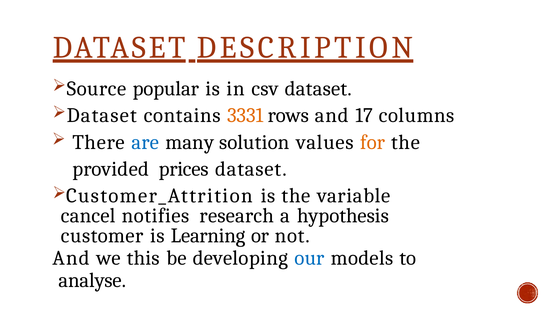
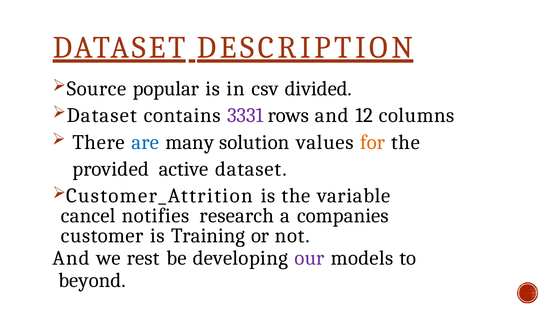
csv dataset: dataset -> divided (318, 89)
3331 colour: orange -> purple (245, 115)
17: 17 -> 12 (364, 115)
prices: prices -> active (184, 169)
hypothesis: hypothesis -> companies (343, 216)
Learning: Learning -> Training (208, 236)
this: this -> rest (143, 258)
our colour: blue -> purple (310, 258)
analyse: analyse -> beyond (92, 280)
